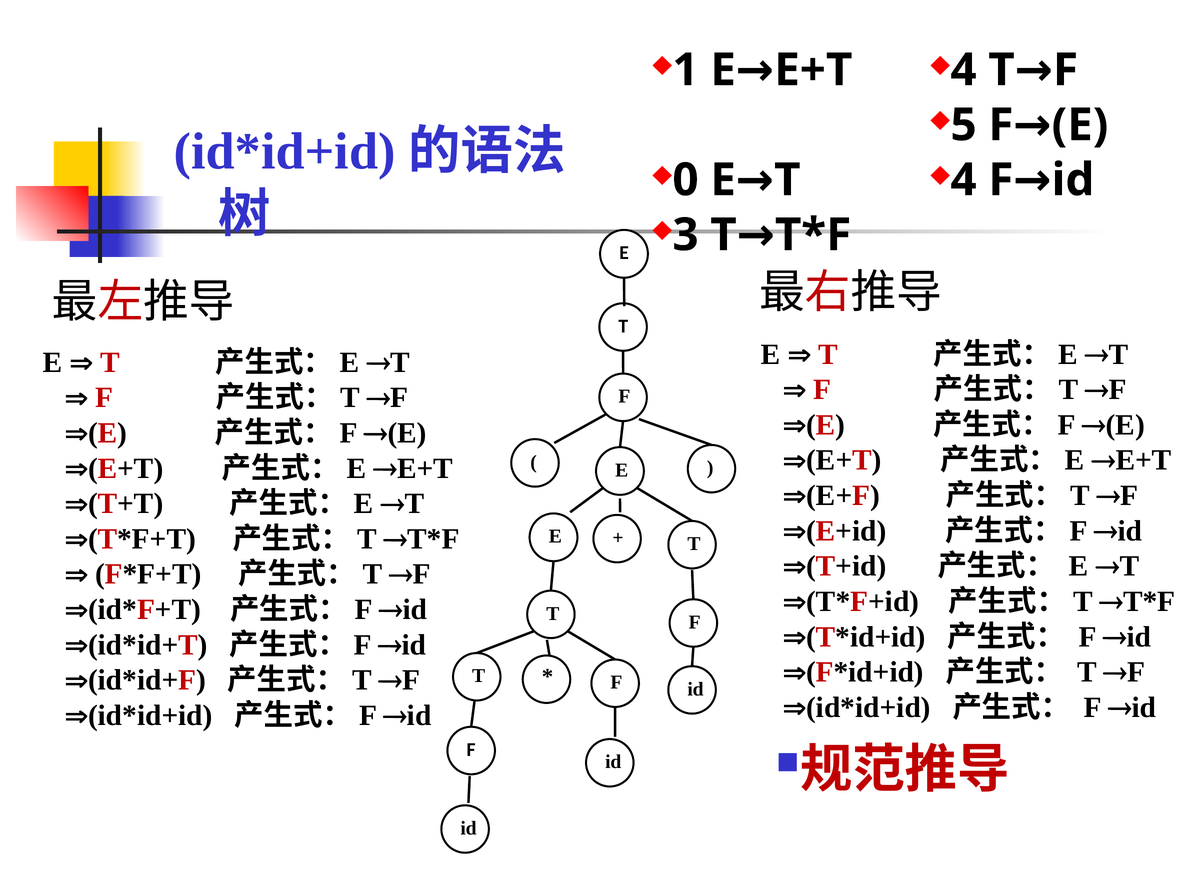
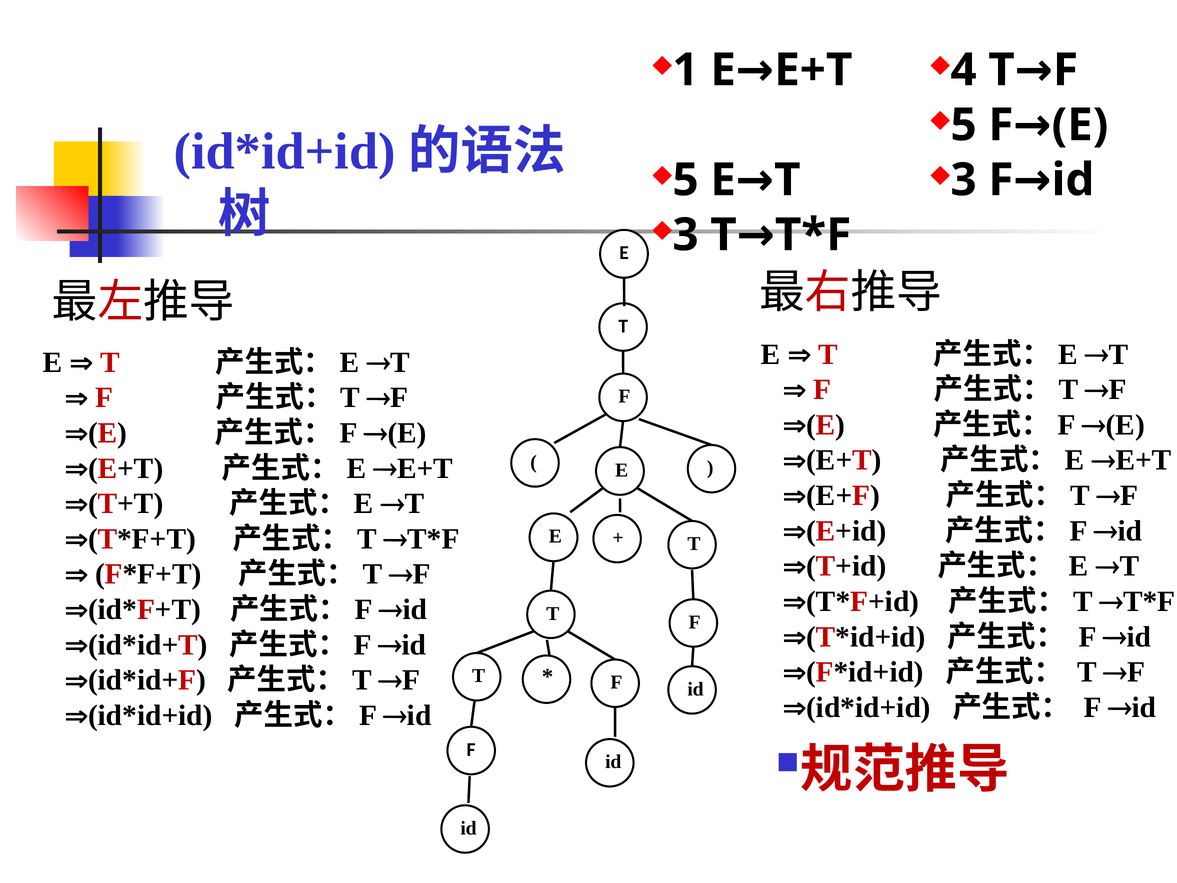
0: 0 -> 5 (686, 180)
4: 4 -> 3 (964, 180)
